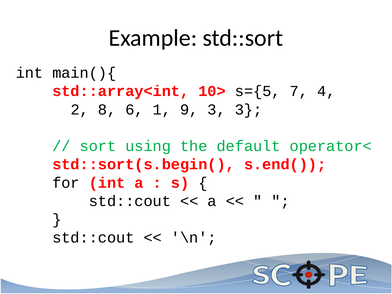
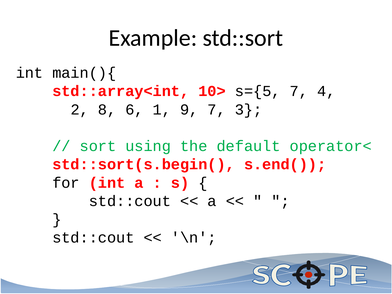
9 3: 3 -> 7 (217, 110)
